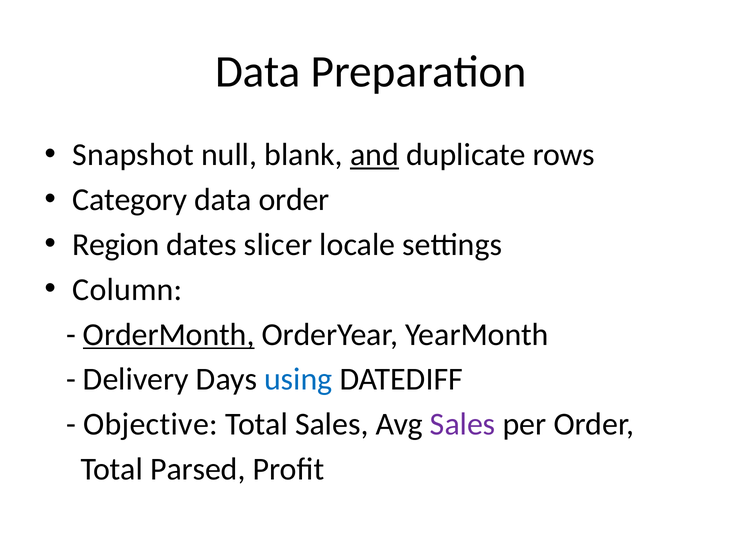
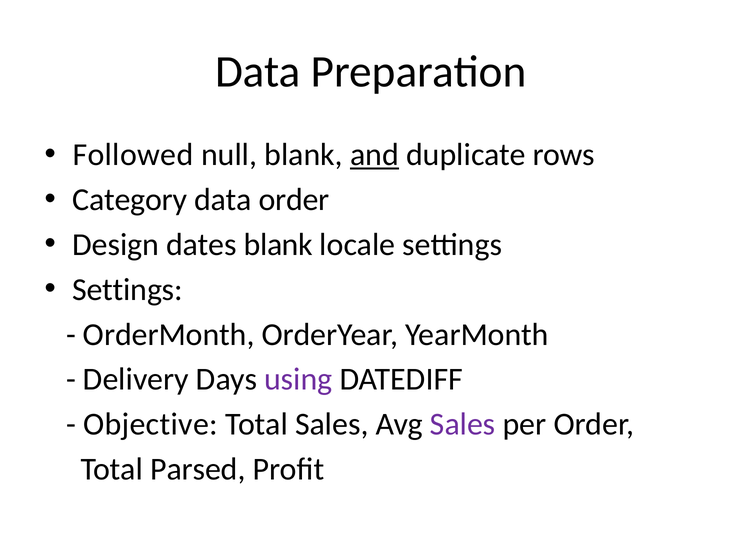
Snapshot: Snapshot -> Followed (133, 155)
Region: Region -> Design (116, 245)
dates slicer: slicer -> blank (278, 245)
Column: Column -> Settings (128, 290)
OrderMonth underline: present -> none (169, 335)
using colour: blue -> purple (298, 380)
